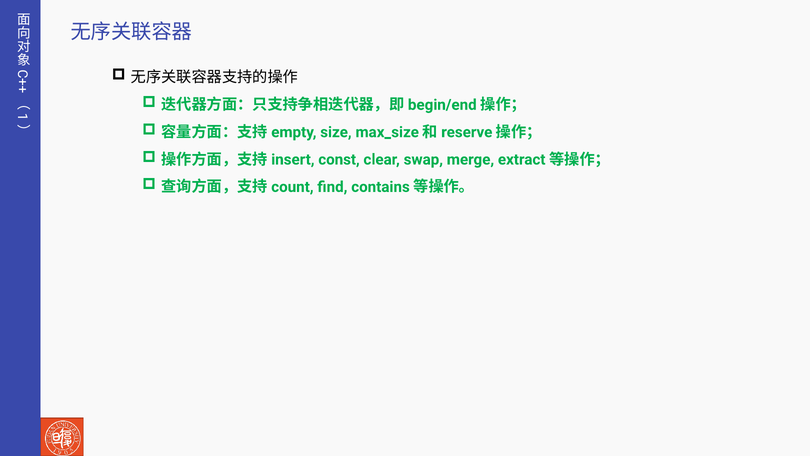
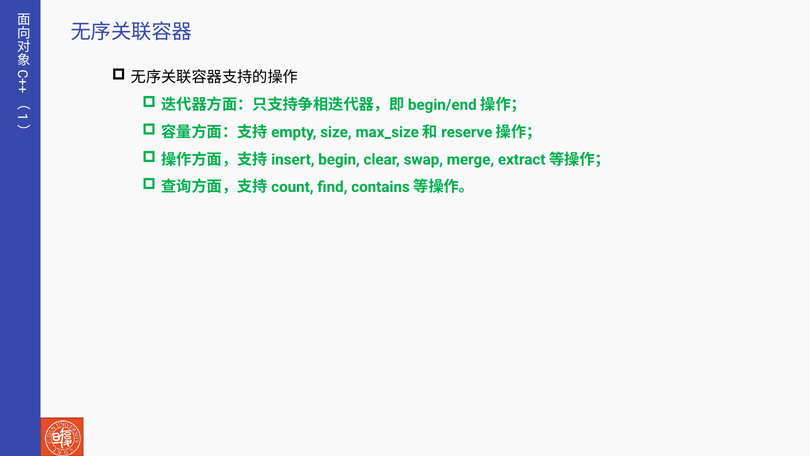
const: const -> begin (339, 159)
